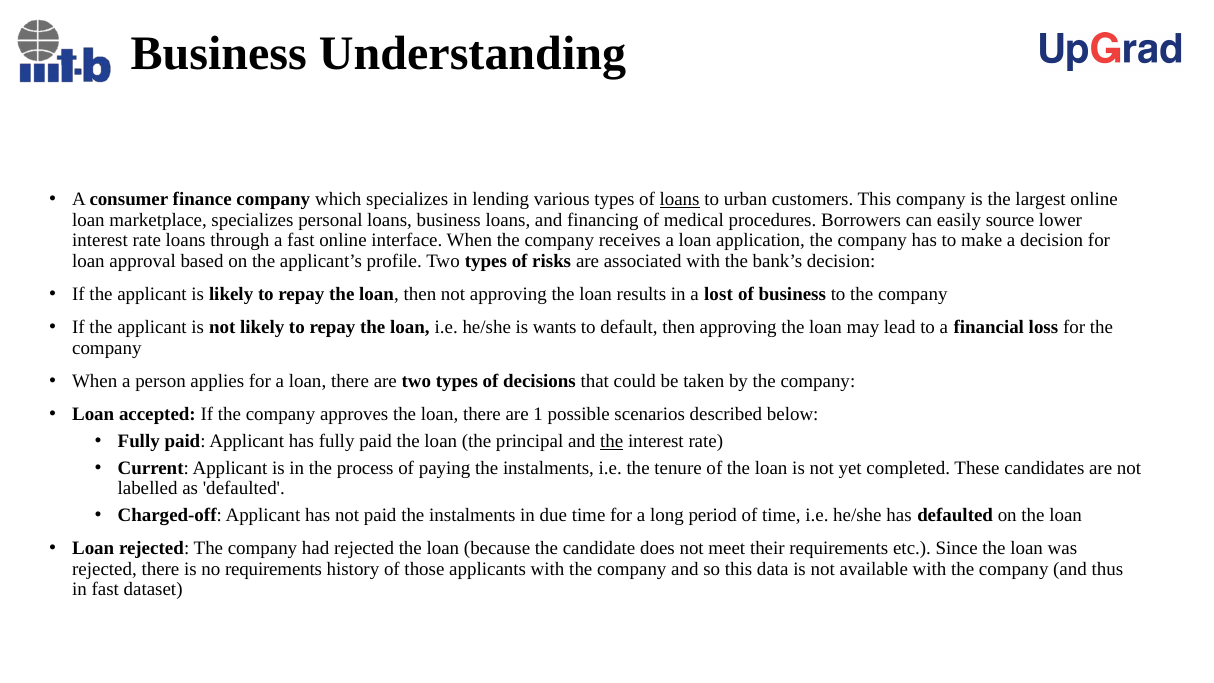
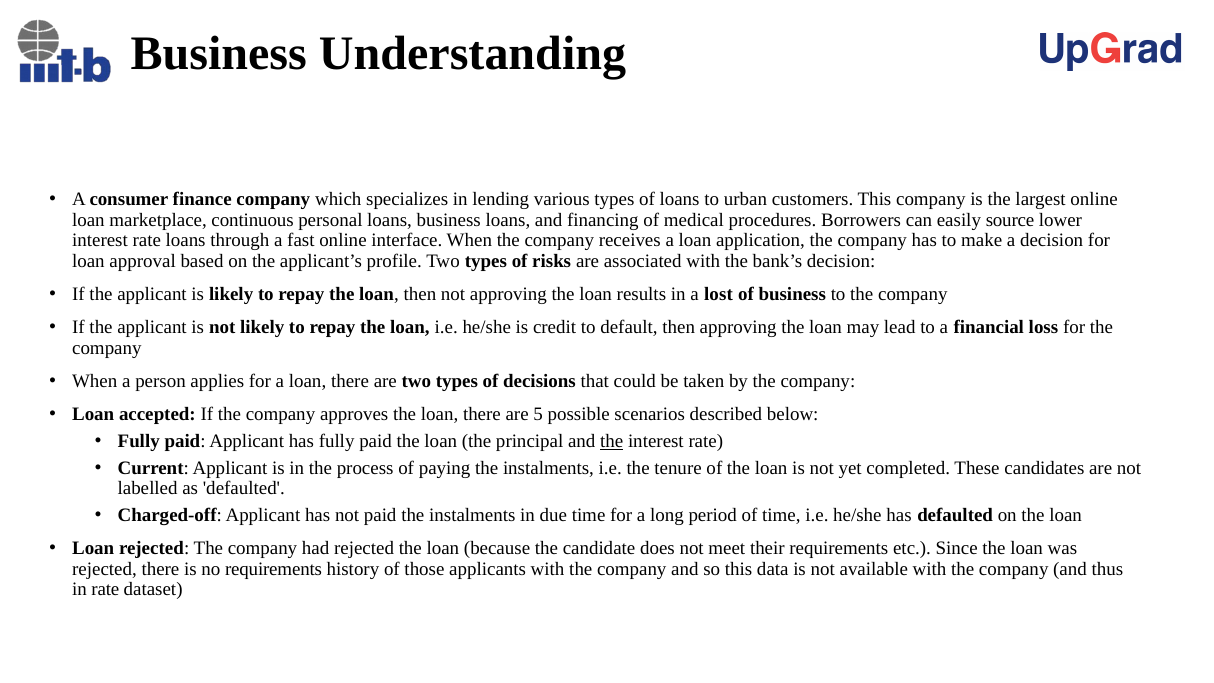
loans underline: present -> none (680, 199)
marketplace specializes: specializes -> continuous (253, 220)
wants: wants -> credit (555, 327)
1: 1 -> 5 (538, 414)
in fast: fast -> rate (105, 589)
